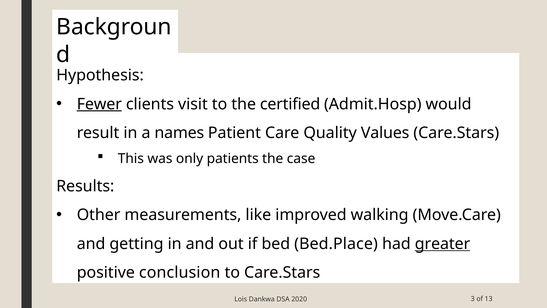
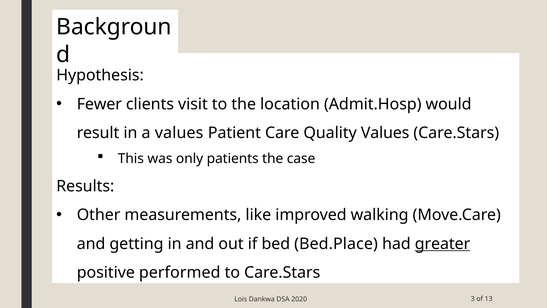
Fewer underline: present -> none (99, 104)
certified: certified -> location (290, 104)
a names: names -> values (179, 133)
conclusion: conclusion -> performed (180, 272)
